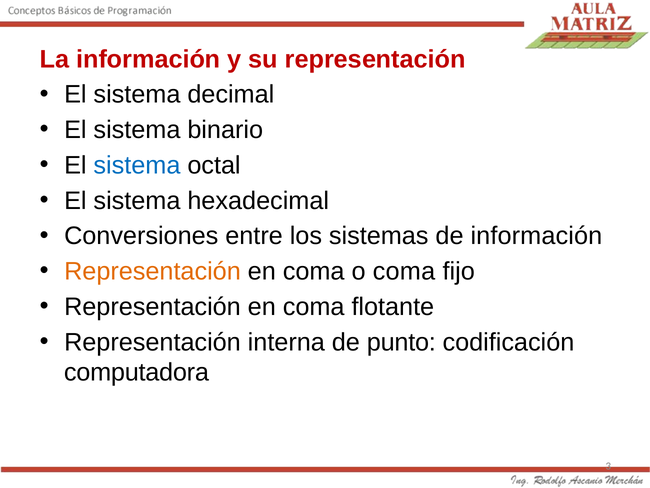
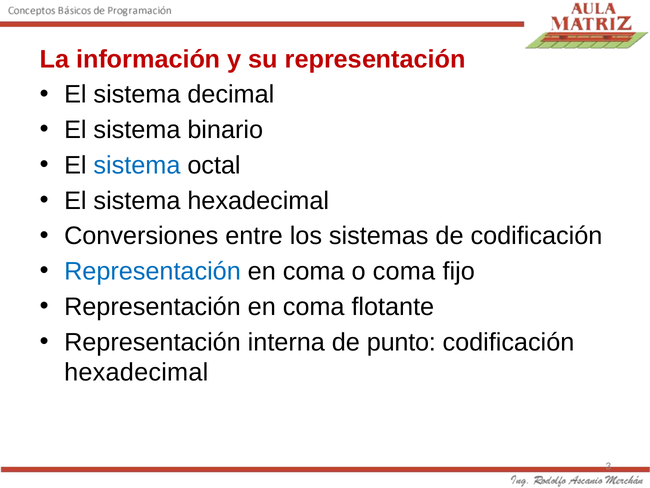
de información: información -> codificación (536, 236)
Representación colour: orange -> blue (152, 271)
computadora: computadora -> hexadecimal (136, 372)
